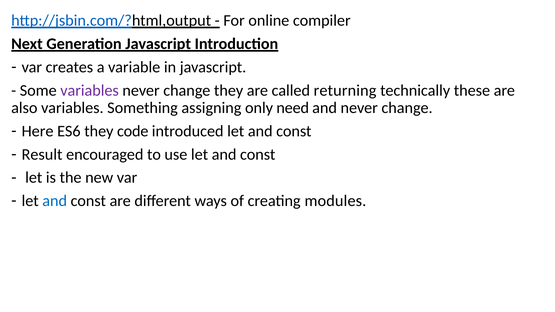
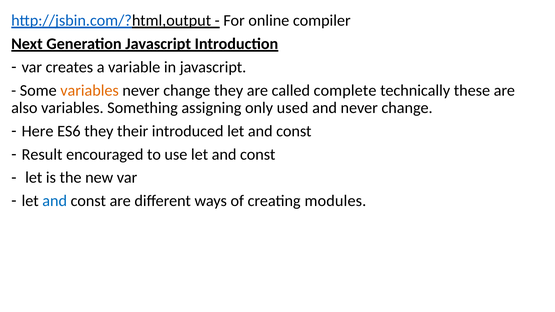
variables colour: purple -> orange (90, 90)
returning: returning -> complete (345, 90)
need: need -> used (293, 108)
code: code -> their (133, 131)
